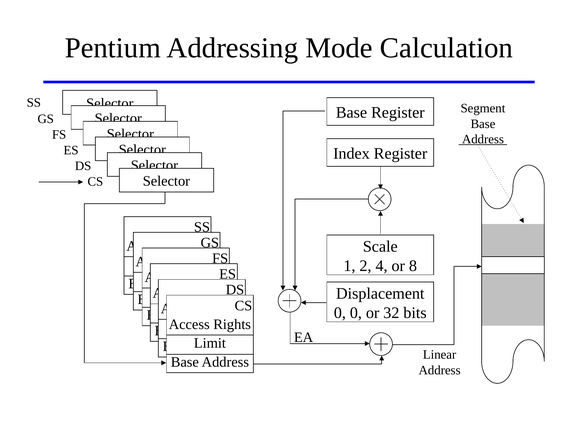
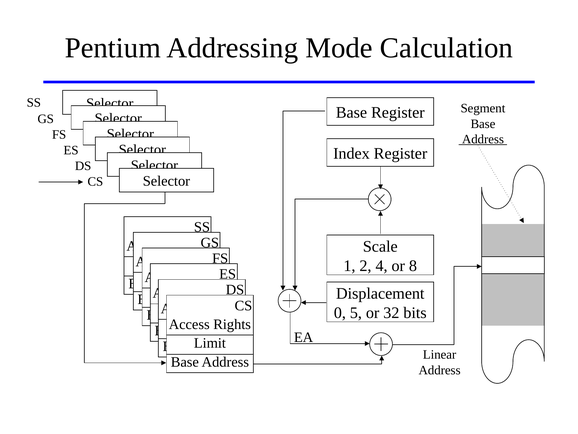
0 0: 0 -> 5 (356, 312)
